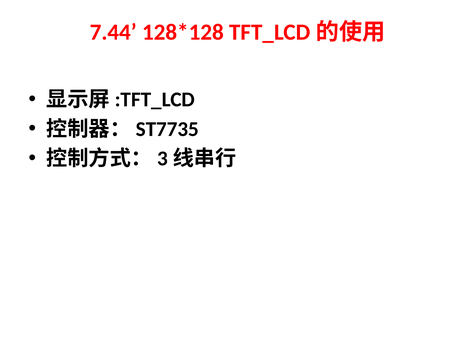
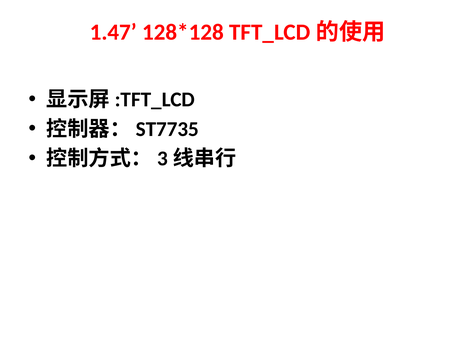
7.44: 7.44 -> 1.47 (113, 32)
